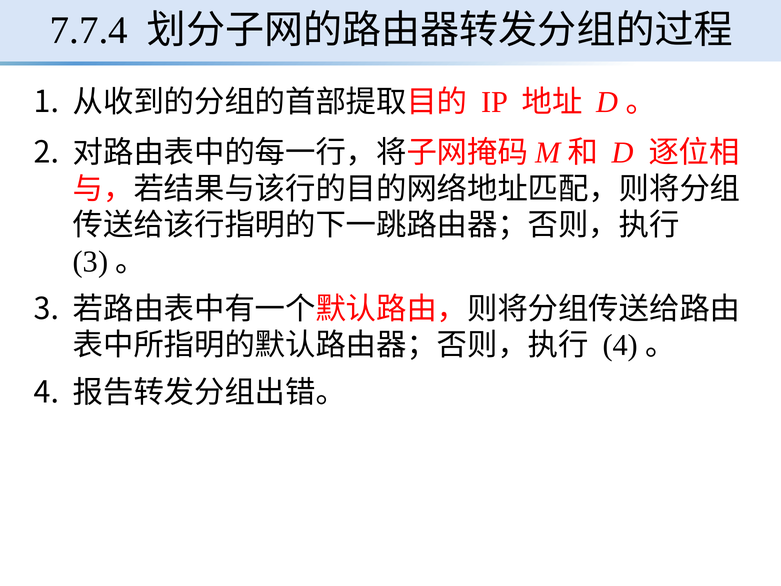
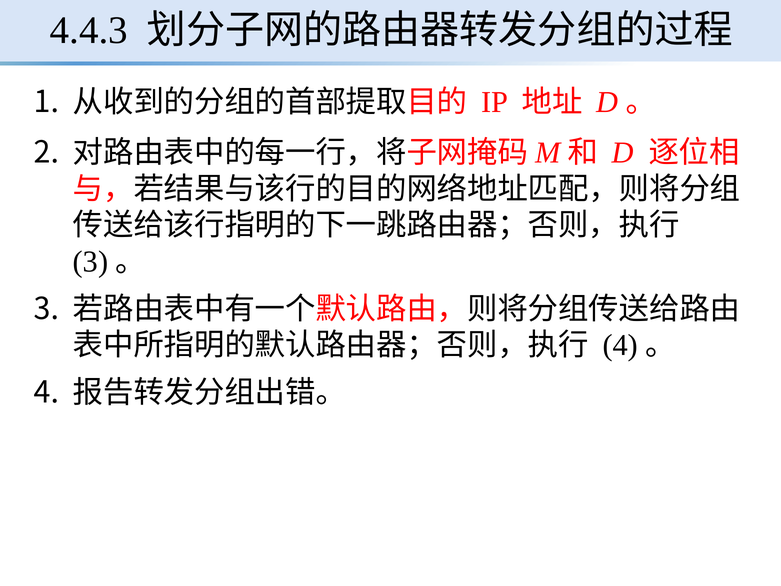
7.7.4: 7.7.4 -> 4.4.3 (89, 30)
